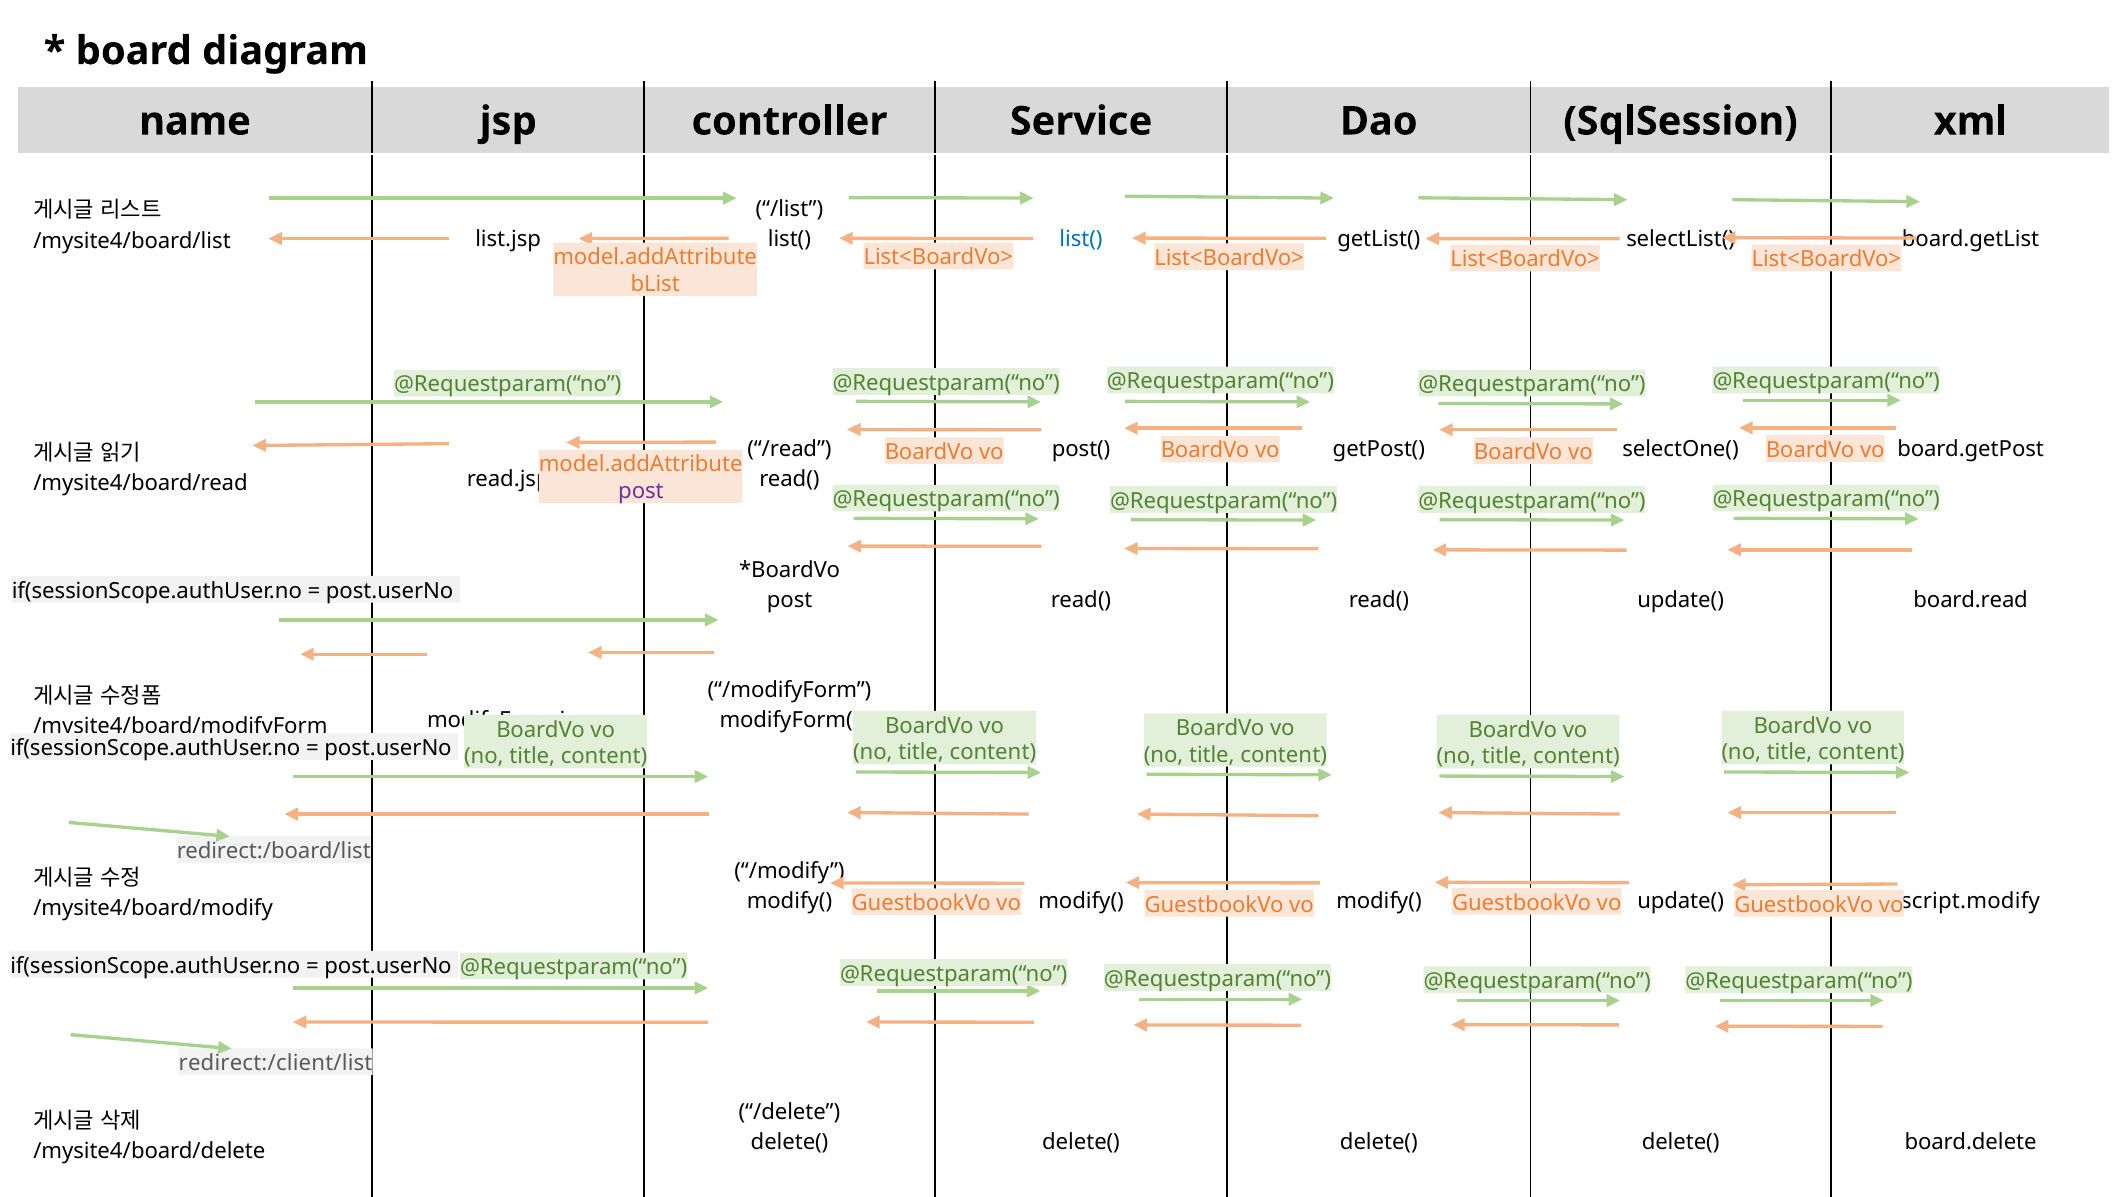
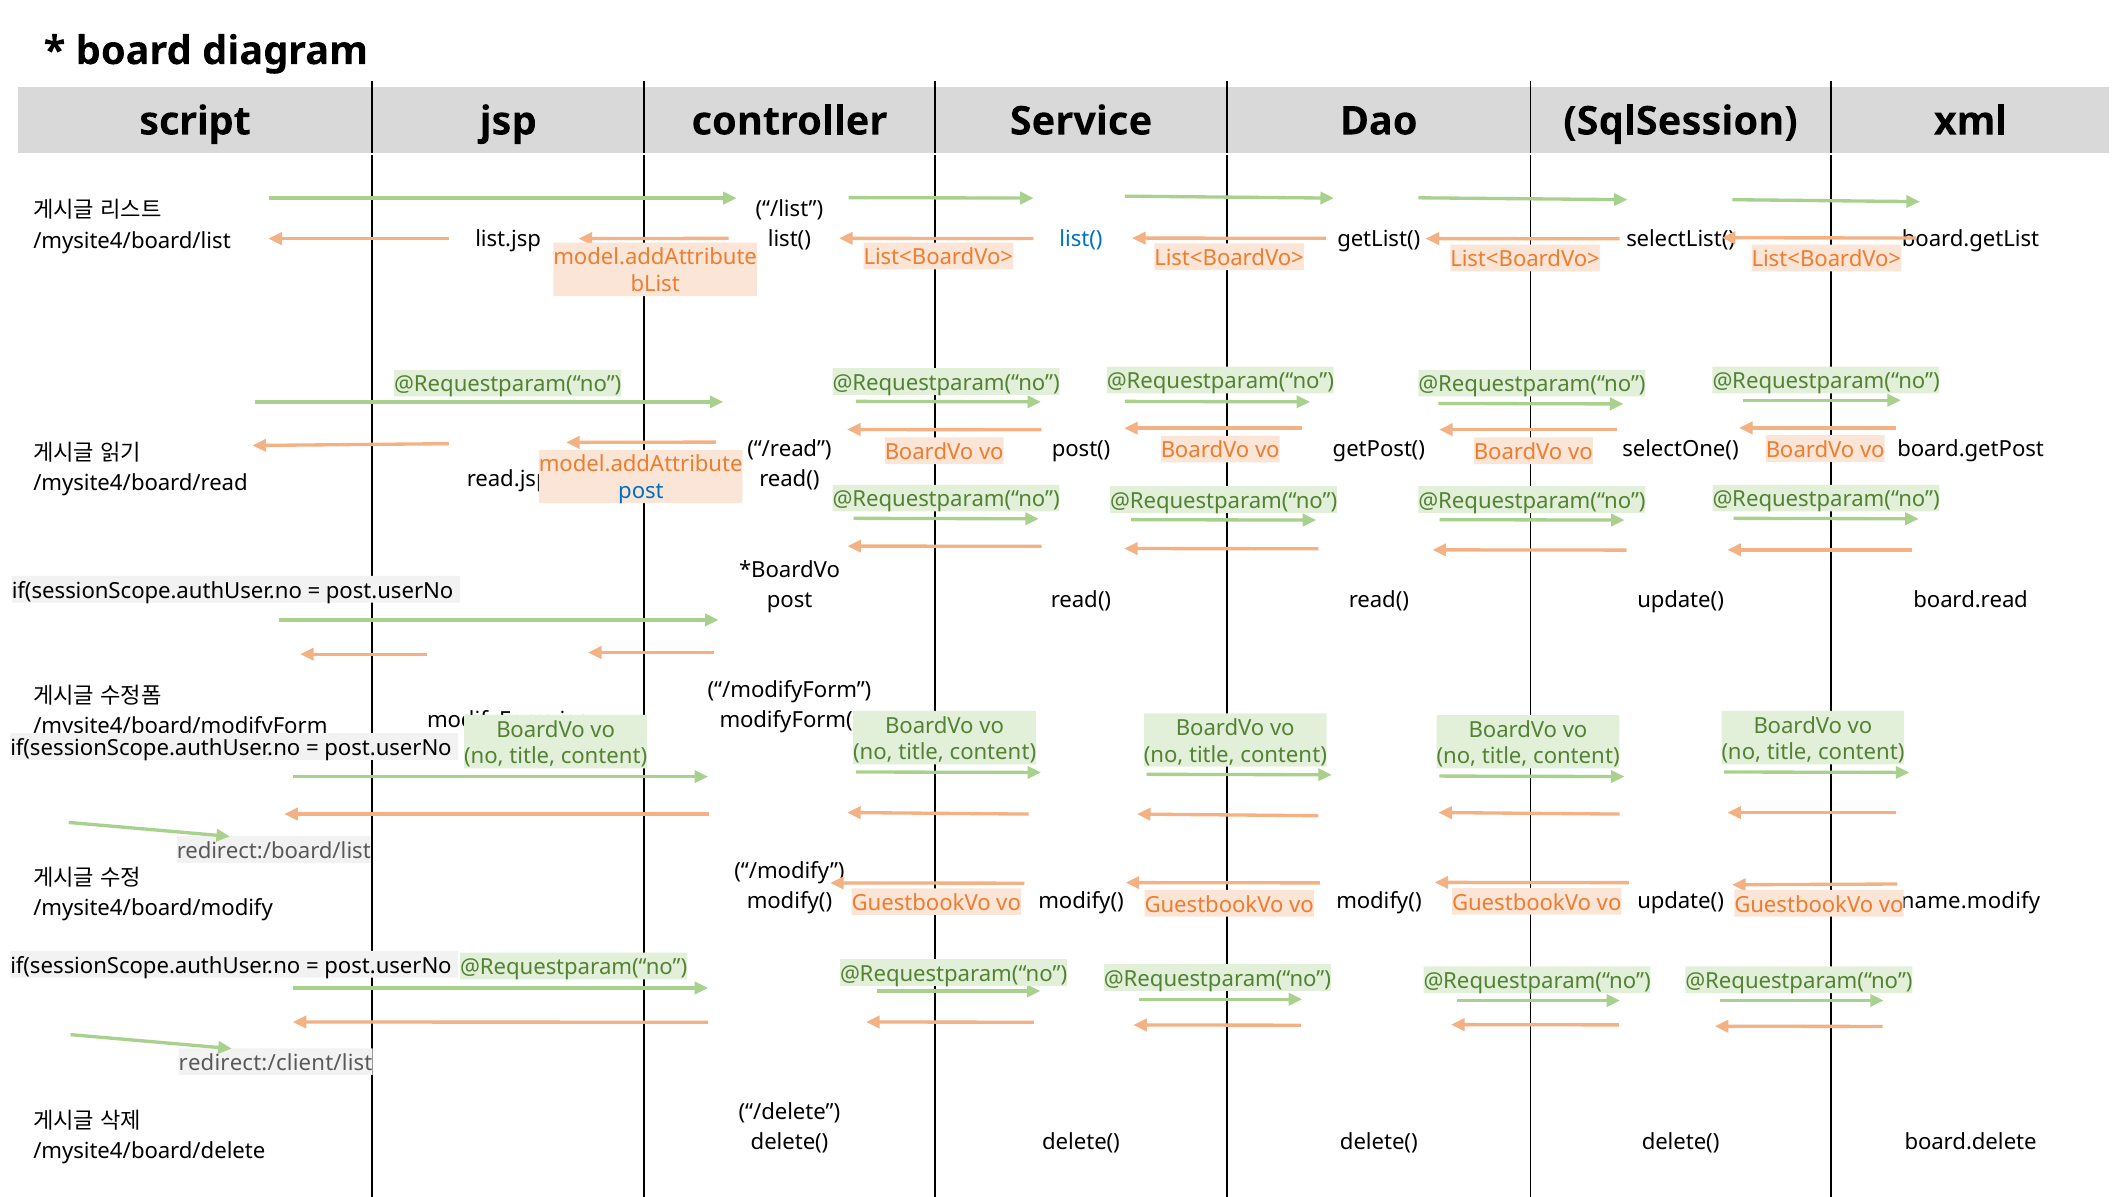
name: name -> script (195, 121)
post colour: purple -> blue (641, 491)
script.modify: script.modify -> name.modify (1971, 901)
